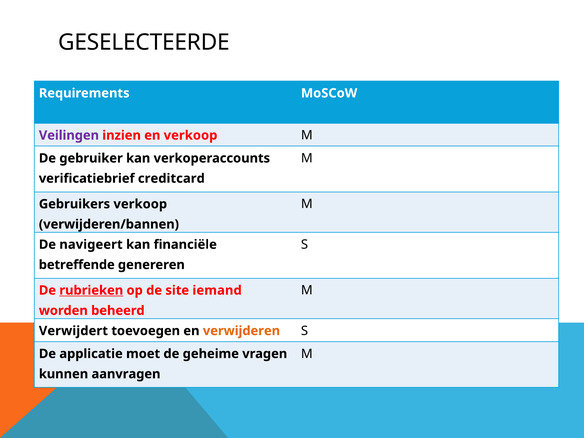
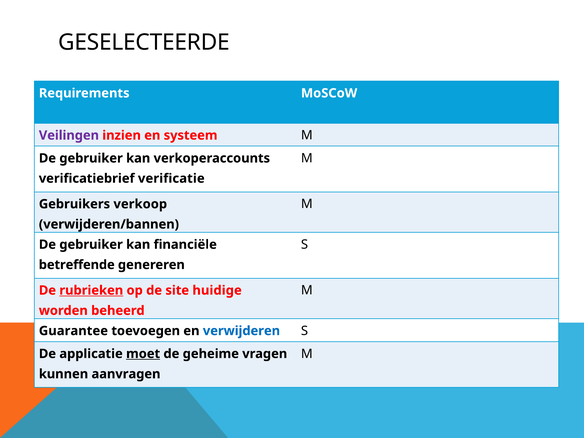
en verkoop: verkoop -> systeem (191, 135)
creditcard: creditcard -> verificatie (171, 178)
navigeert: navigeert -> gebruiker (91, 245)
iemand: iemand -> huidige (217, 290)
Verwijdert: Verwijdert -> Guarantee (73, 331)
verwijderen colour: orange -> blue (241, 331)
moet underline: none -> present (143, 354)
